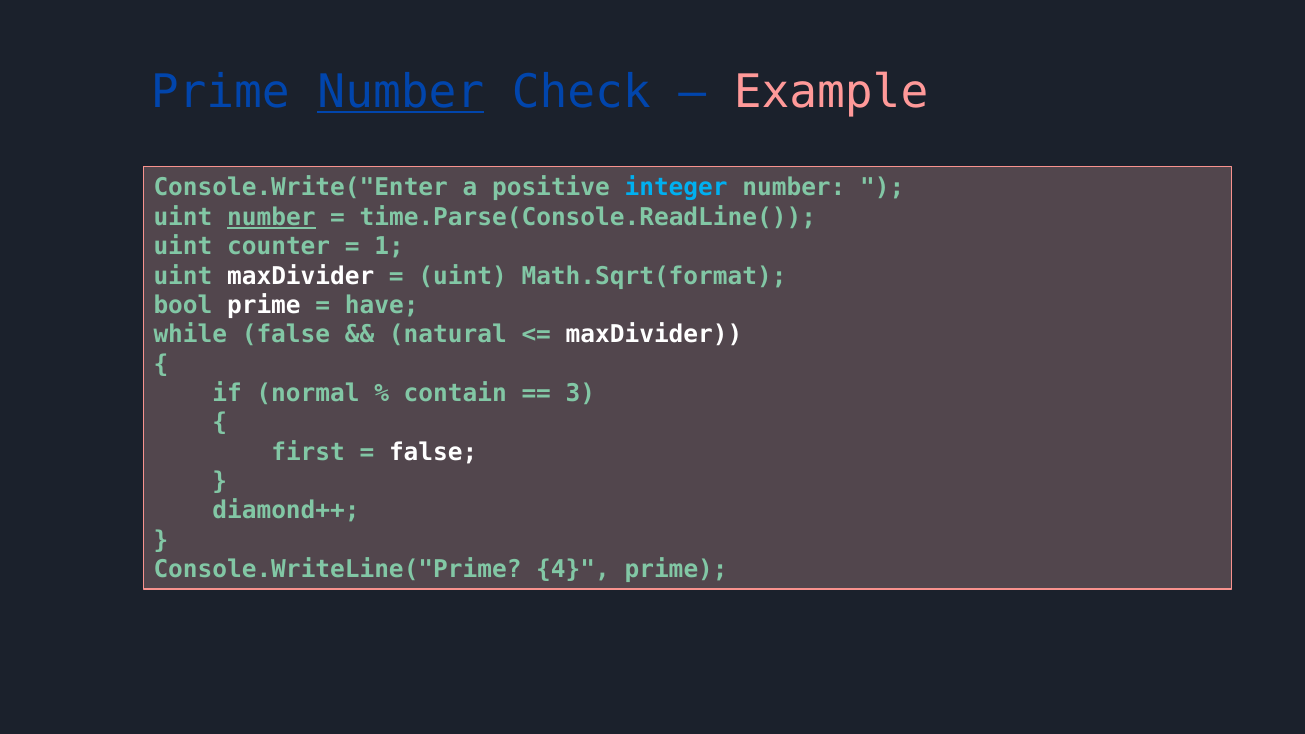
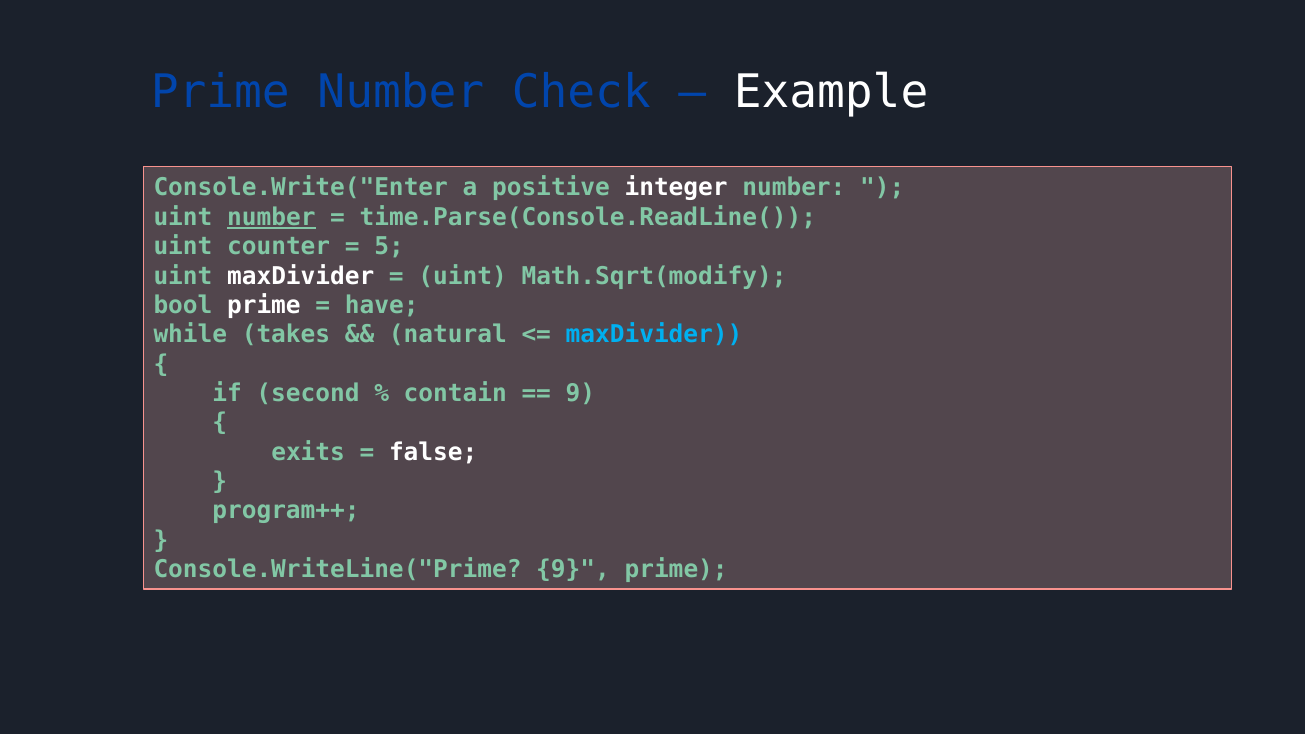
Number underline: present -> none (401, 92)
Example colour: pink -> white (831, 92)
integer colour: light blue -> white (676, 188)
1: 1 -> 5 (389, 247)
Math.Sqrt(format: Math.Sqrt(format -> Math.Sqrt(modify (654, 276)
while false: false -> takes (286, 335)
maxDivider colour: white -> light blue (654, 335)
normal: normal -> second (308, 393)
3: 3 -> 9 (580, 393)
first: first -> exits (308, 452)
diamond++: diamond++ -> program++ (286, 511)
Console.WriteLine("Prime 4: 4 -> 9 (573, 570)
